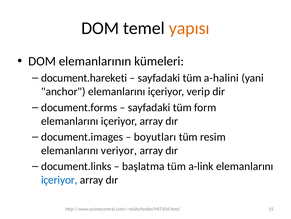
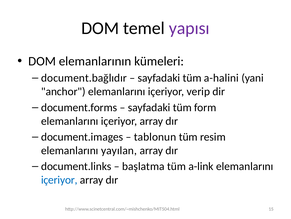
yapısı colour: orange -> purple (189, 28)
document.hareketi: document.hareketi -> document.bağlıdır (84, 78)
boyutları: boyutları -> tablonun (155, 136)
veriyor: veriyor -> yayılan (119, 150)
